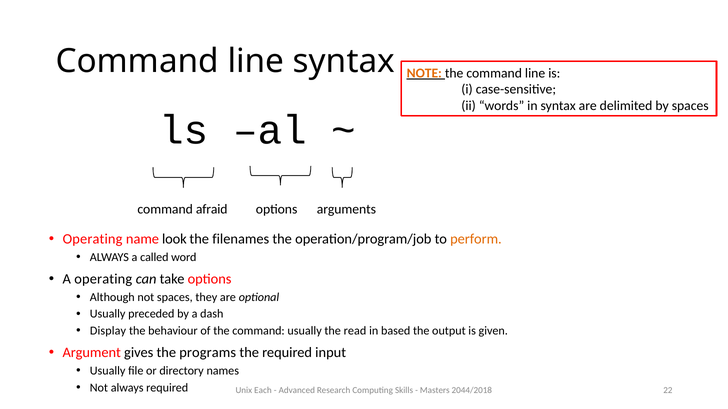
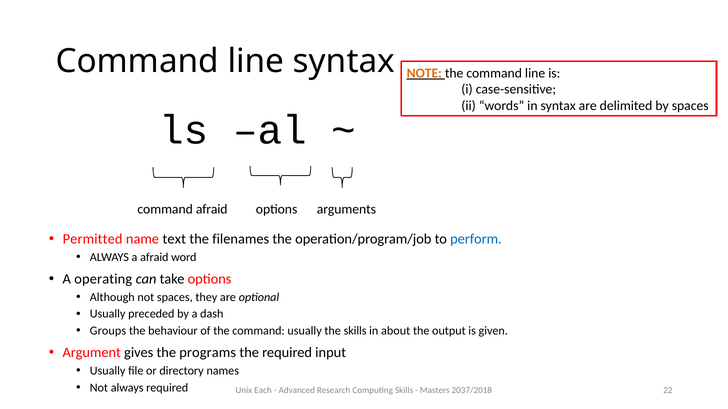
Operating: Operating -> Permitted (93, 239)
look: look -> text (174, 239)
perform colour: orange -> blue (476, 239)
a called: called -> afraid (154, 257)
Display: Display -> Groups (108, 331)
the read: read -> skills (355, 331)
based: based -> about (396, 331)
2044/2018: 2044/2018 -> 2037/2018 (472, 391)
